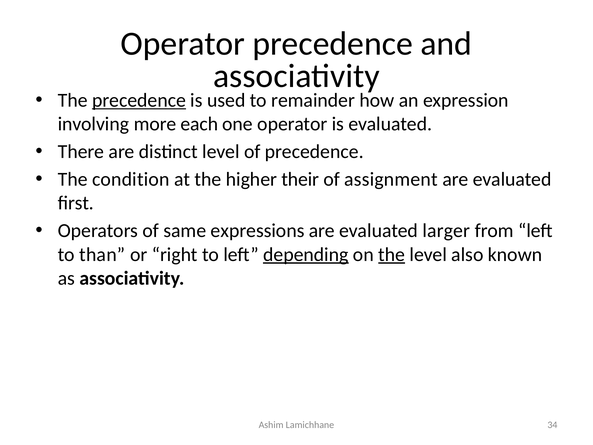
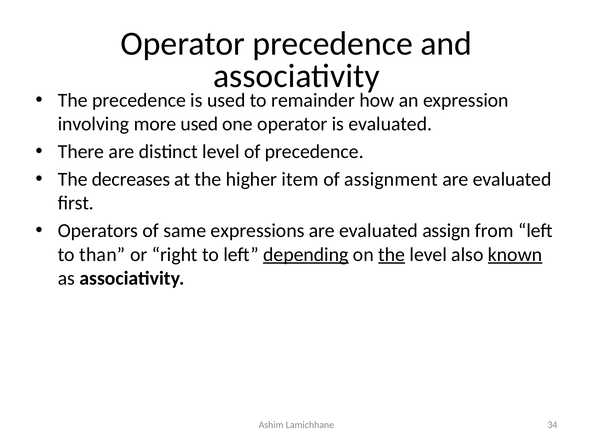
precedence underline: present -> none (139, 100)
more each: each -> used (199, 124)
condition: condition -> decreases (131, 179)
their: their -> item (300, 179)
larger: larger -> assign (446, 231)
known underline: none -> present (515, 254)
